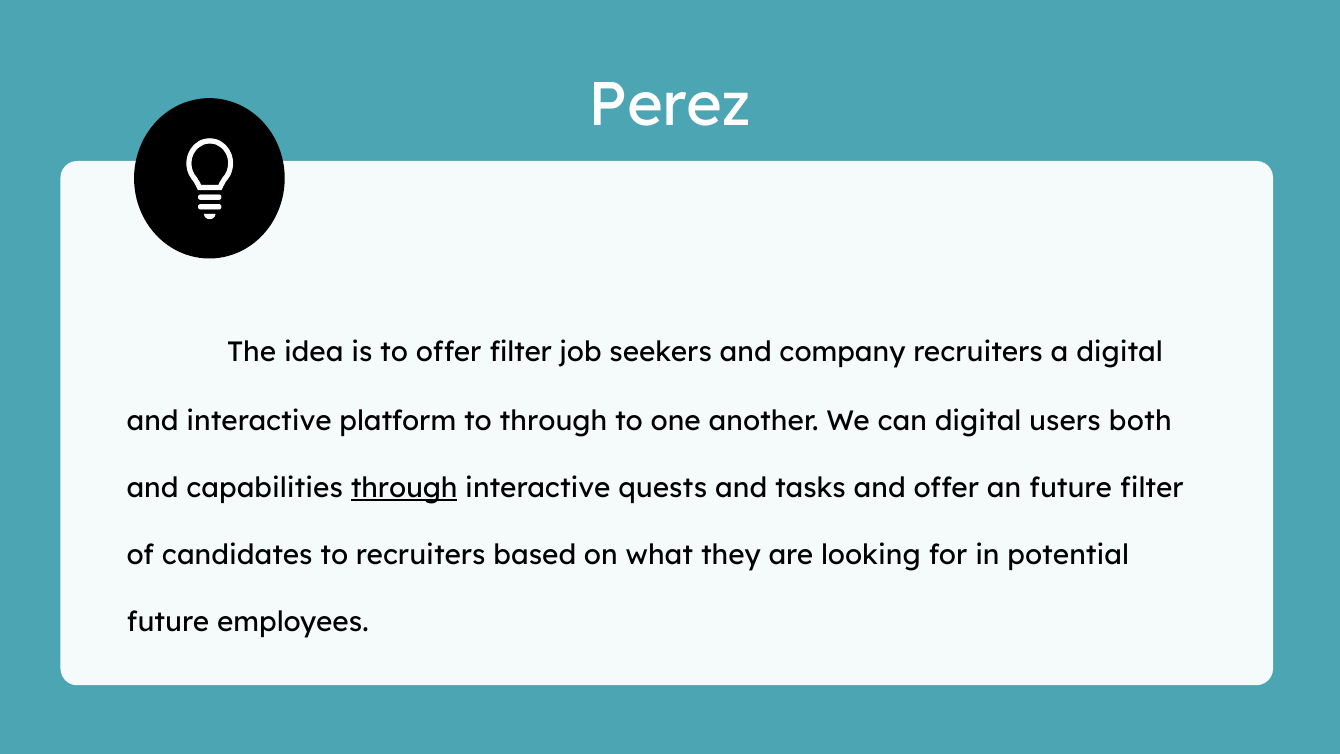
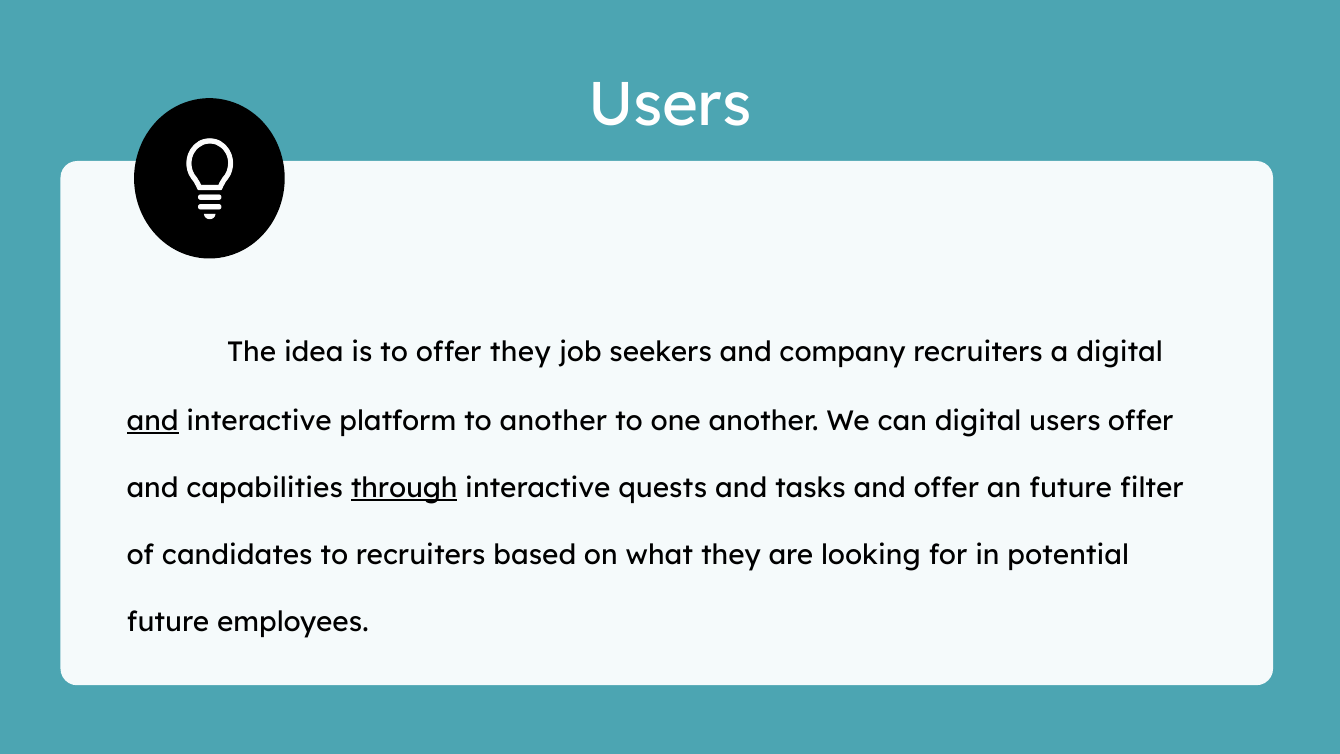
Perez: Perez -> Users (670, 105)
offer filter: filter -> they (520, 353)
and underline: none -> present (153, 421)
to through: through -> another (553, 421)
users both: both -> offer (1141, 421)
